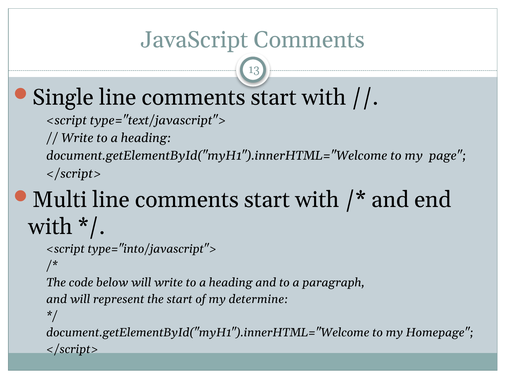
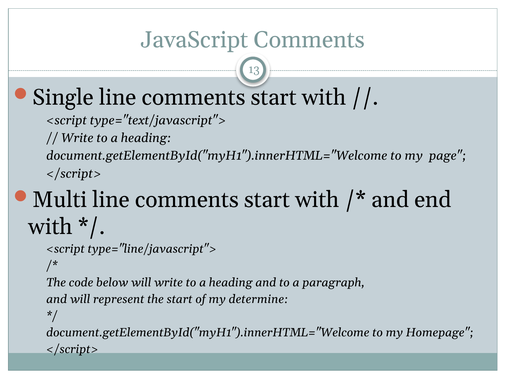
type="into/javascript">: type="into/javascript"> -> type="line/javascript"> (152, 249)
